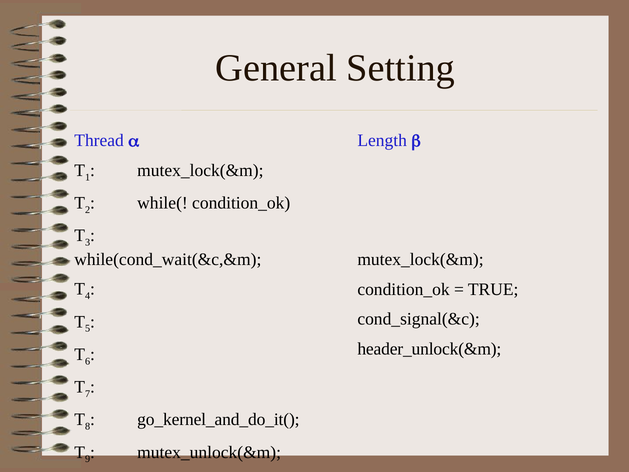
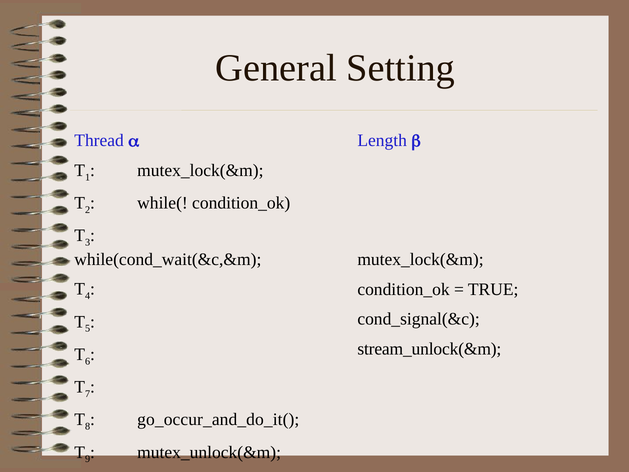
header_unlock(&m: header_unlock(&m -> stream_unlock(&m (429, 349)
go_kernel_and_do_it(: go_kernel_and_do_it( -> go_occur_and_do_it( (218, 419)
